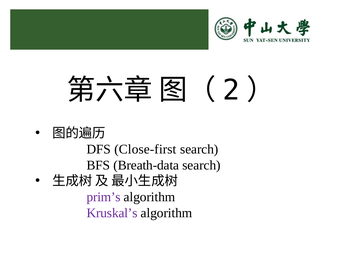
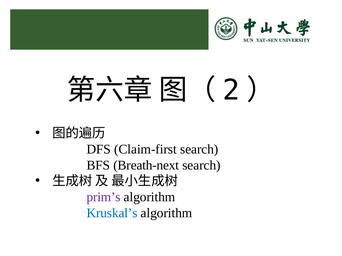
Close-first: Close-first -> Claim-first (146, 149)
Breath-data: Breath-data -> Breath-next (146, 165)
Kruskal’s colour: purple -> blue (112, 213)
